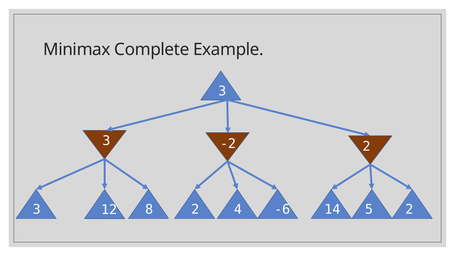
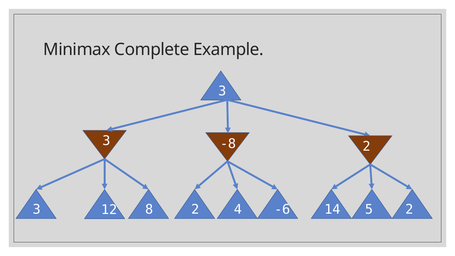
-2: -2 -> -8 (228, 144)
